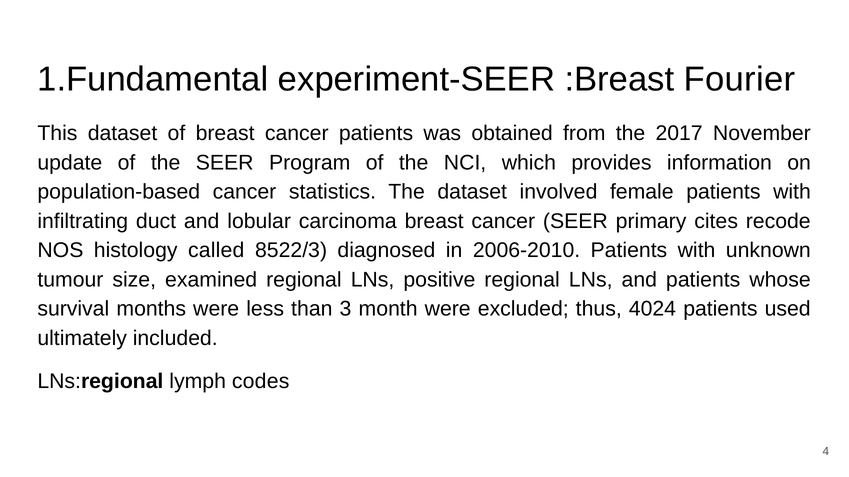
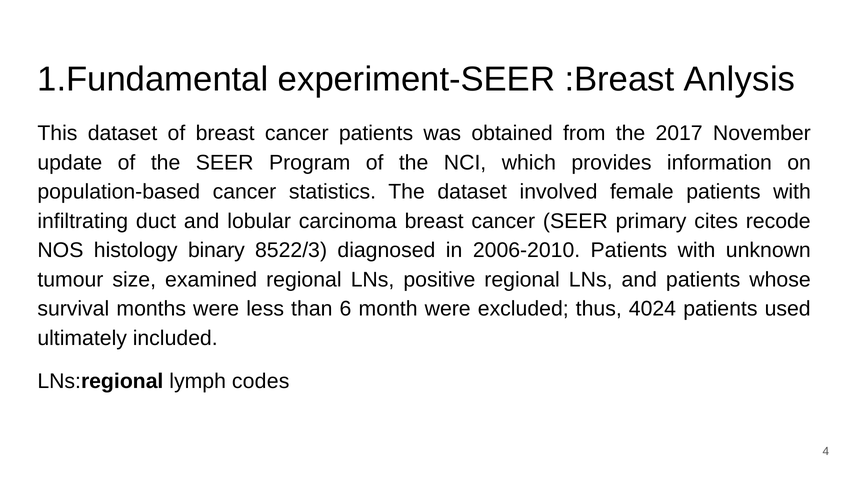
Fourier: Fourier -> Anlysis (740, 79)
called: called -> binary (216, 251)
3: 3 -> 6 (346, 309)
